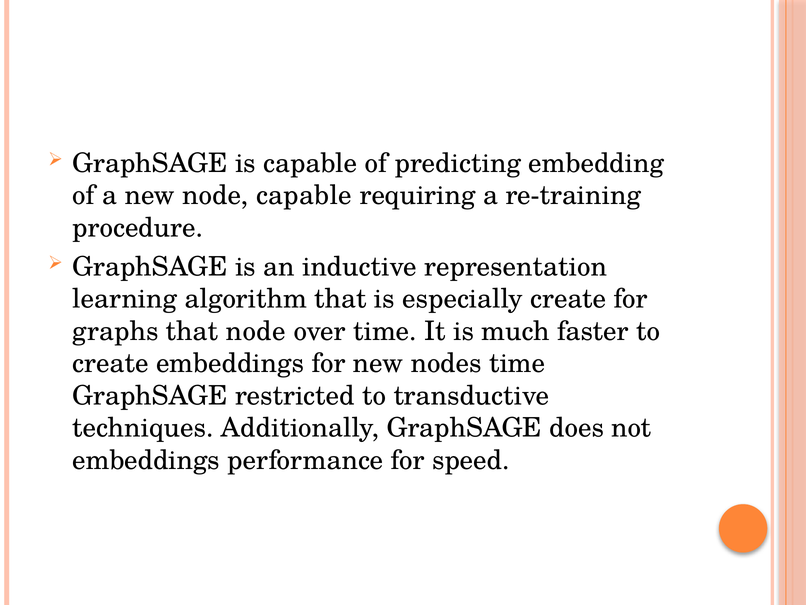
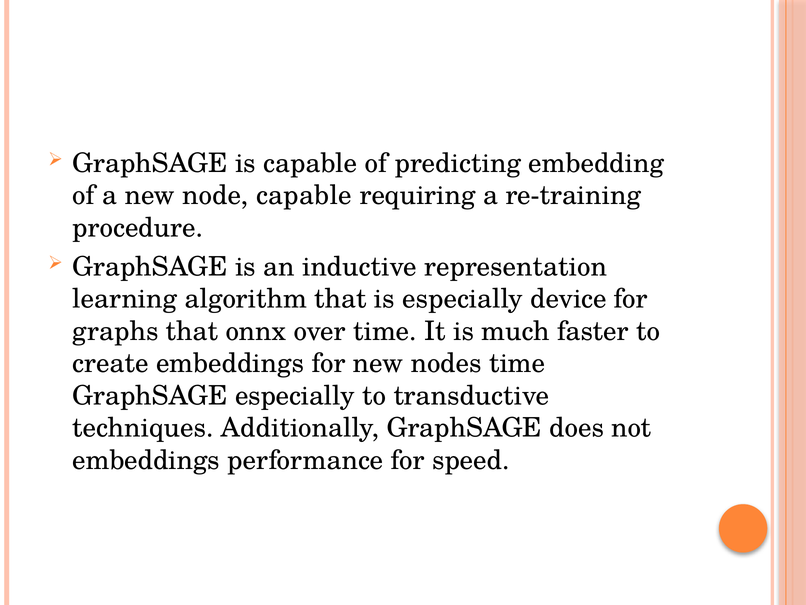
especially create: create -> device (568, 299)
that node: node -> onnx (256, 331)
GraphSAGE restricted: restricted -> especially (295, 395)
